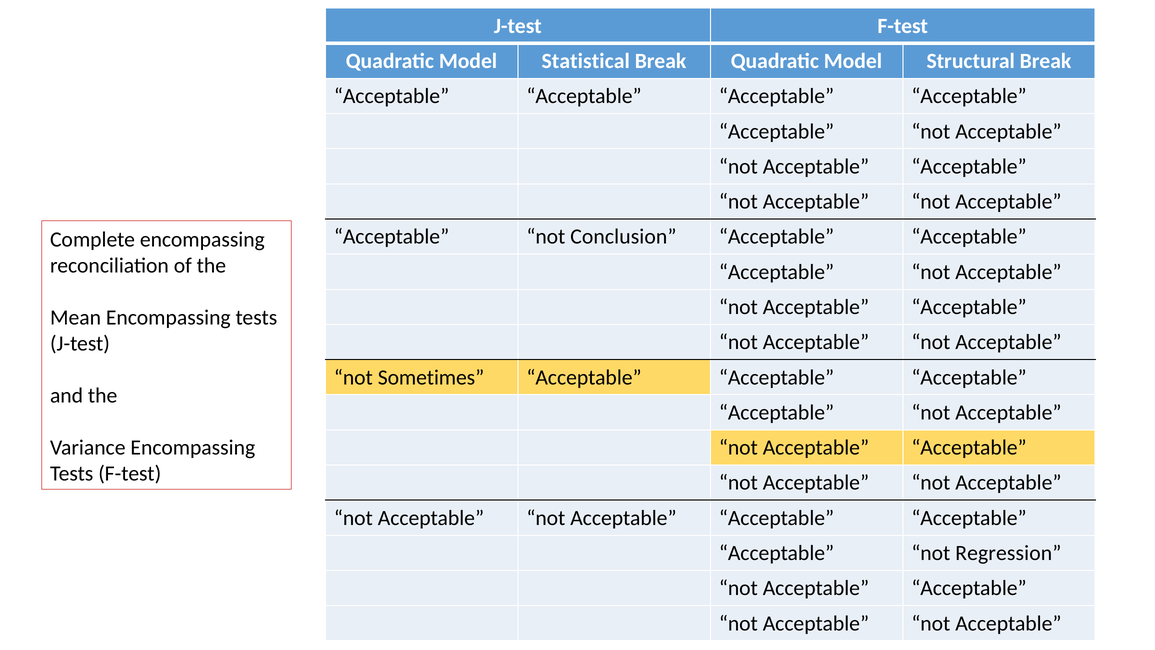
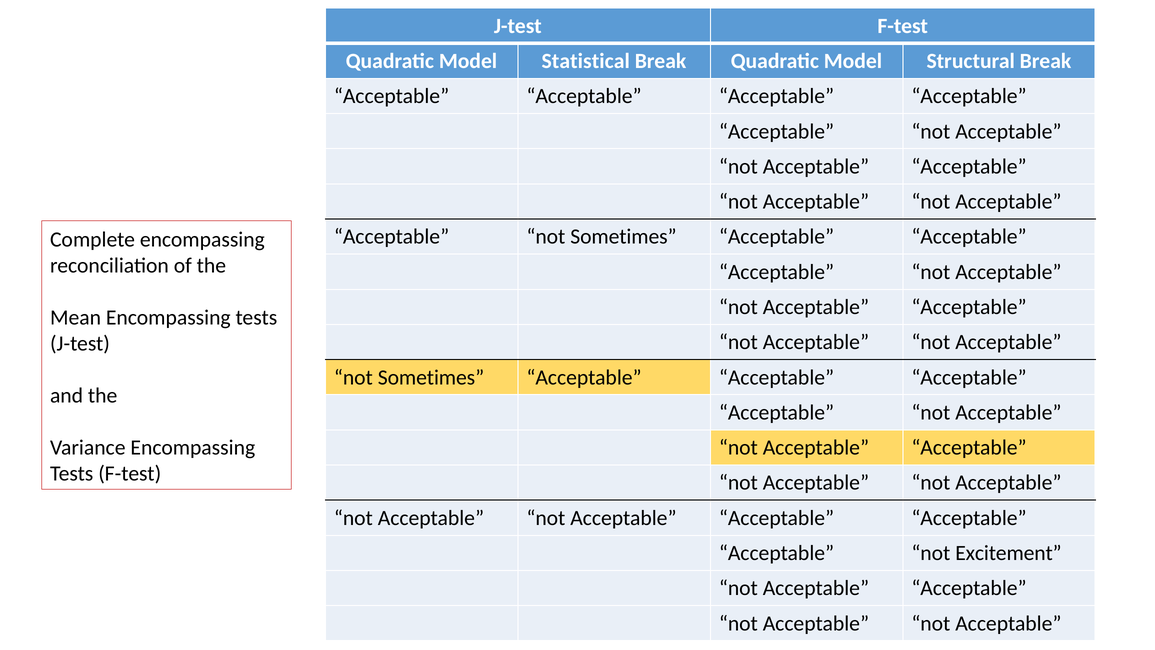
Conclusion: Conclusion -> Sometimes (623, 237)
Regression: Regression -> Excitement (1008, 553)
